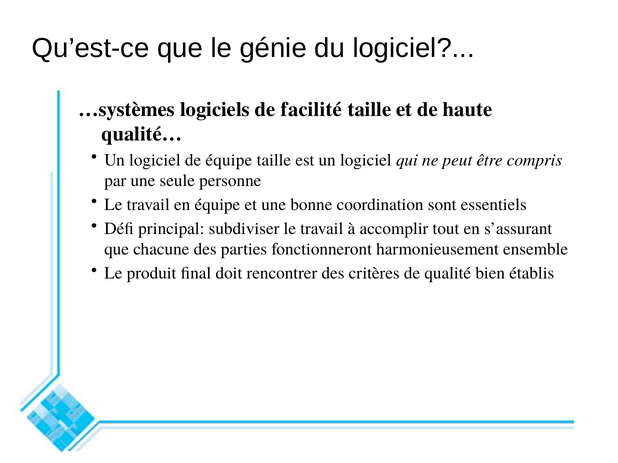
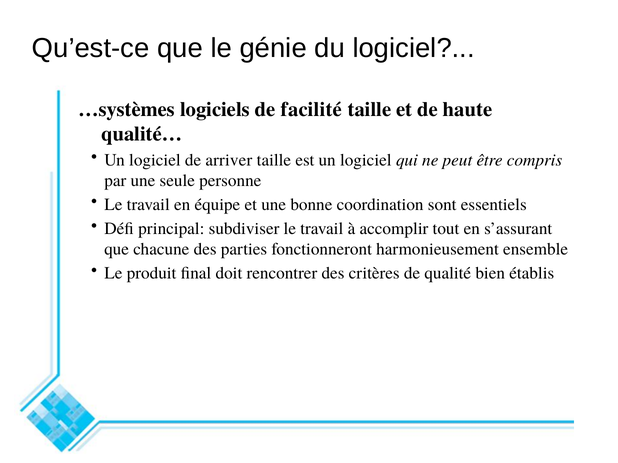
de équipe: équipe -> arriver (229, 160)
